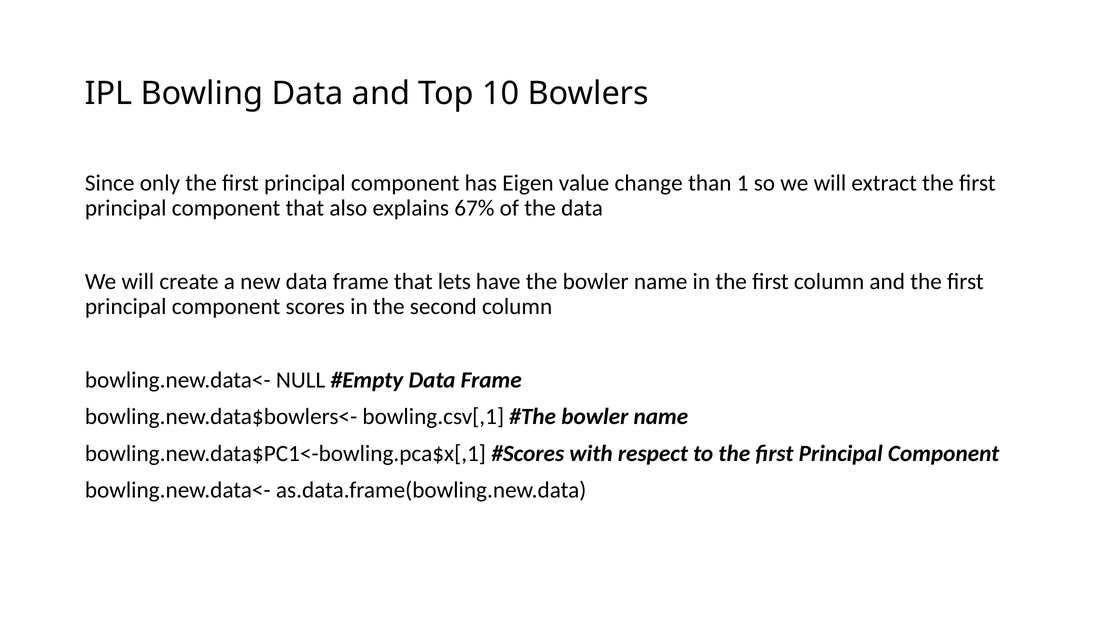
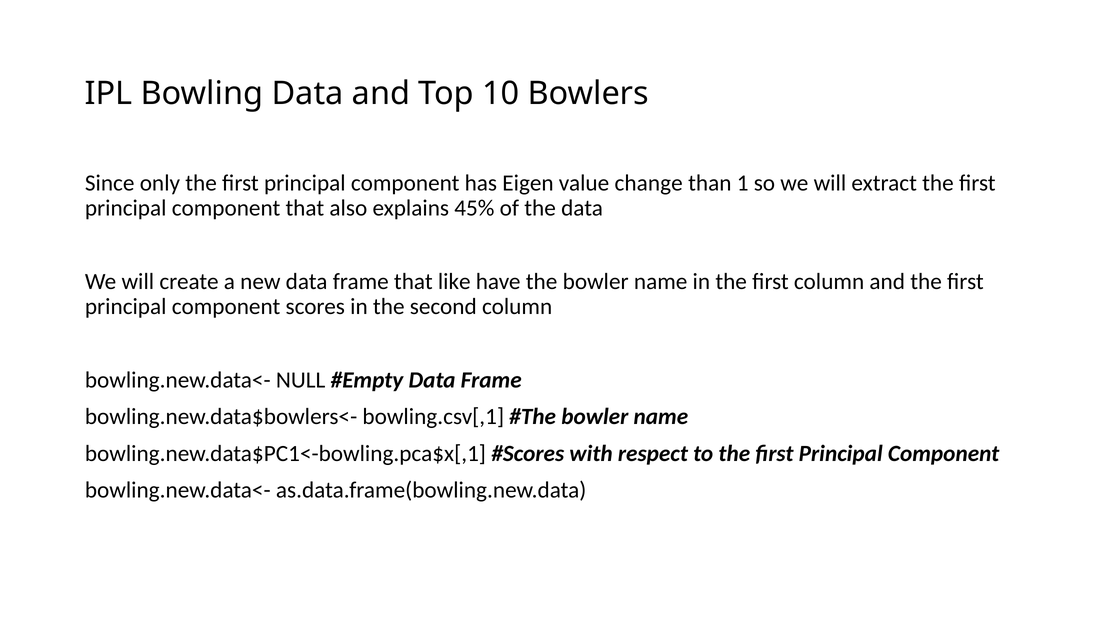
67%: 67% -> 45% (474, 209)
lets: lets -> like (454, 282)
